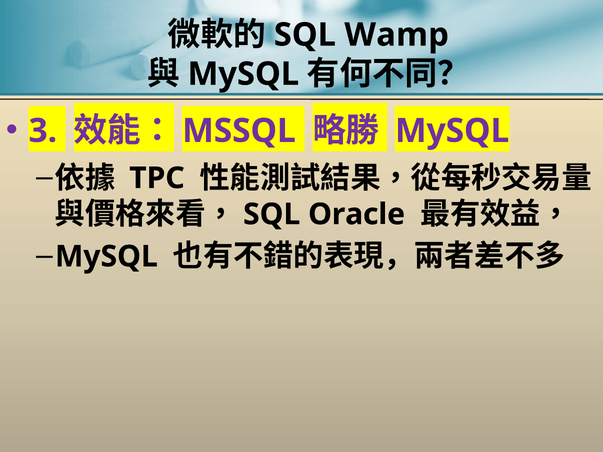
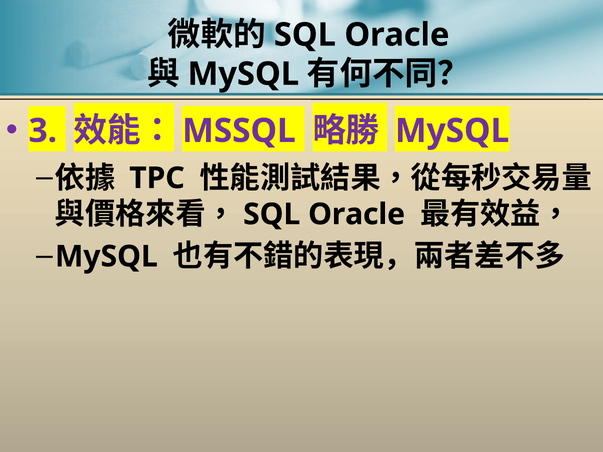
Wamp: Wamp -> Oracle (397, 35)
